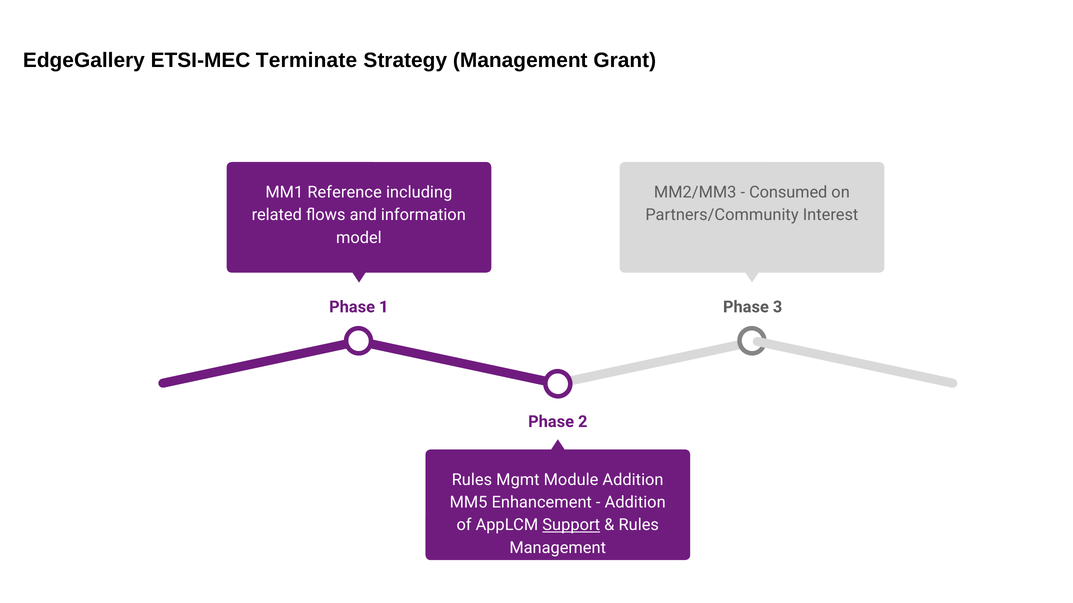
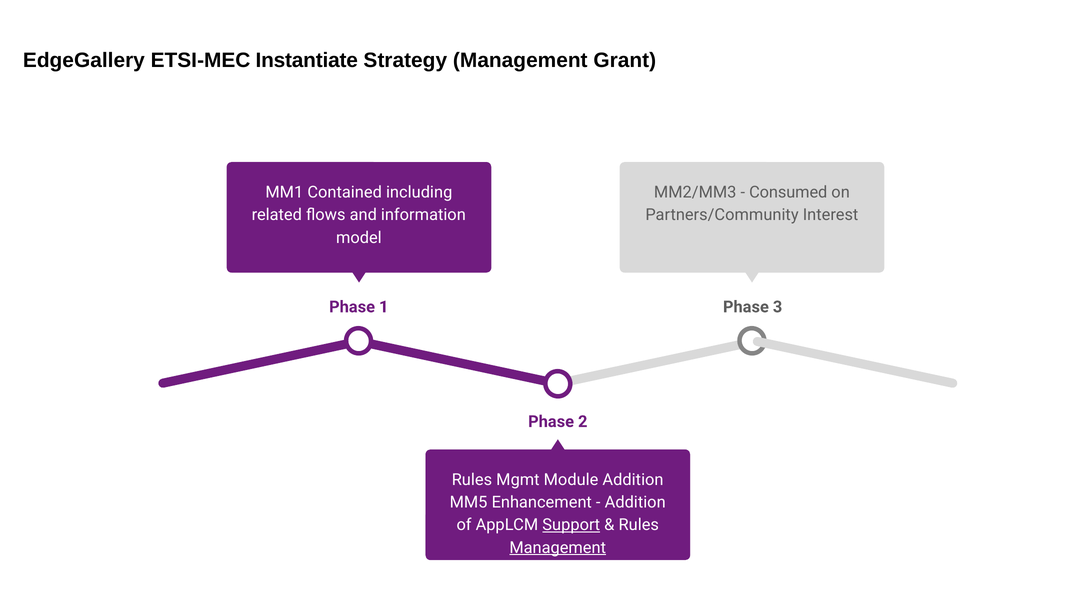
Terminate: Terminate -> Instantiate (307, 60)
Reference: Reference -> Contained (345, 193)
Management underline: none -> present (558, 548)
